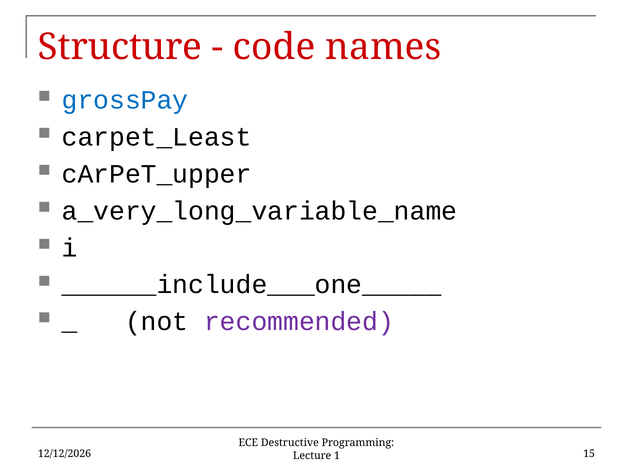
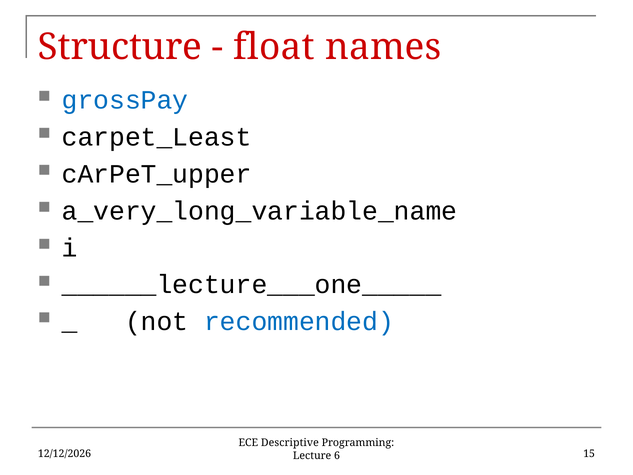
code: code -> float (274, 47)
______include___one_____: ______include___one_____ -> ______lecture___one_____ (252, 285)
recommended colour: purple -> blue (299, 322)
Destructive: Destructive -> Descriptive (290, 443)
1: 1 -> 6 (337, 455)
